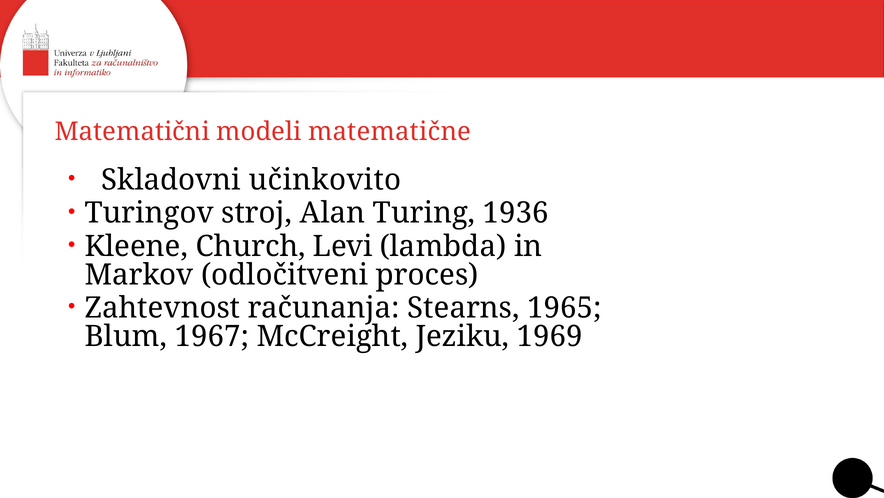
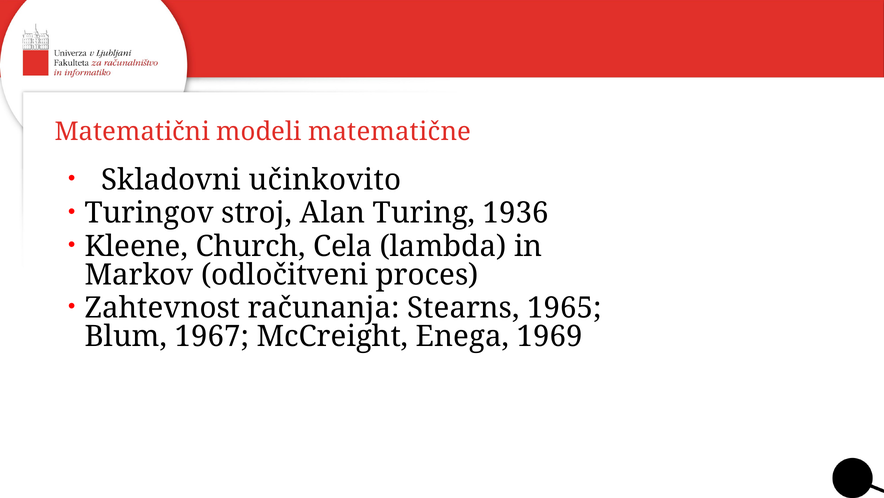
Levi: Levi -> Cela (343, 246)
Jeziku: Jeziku -> Enega (463, 336)
